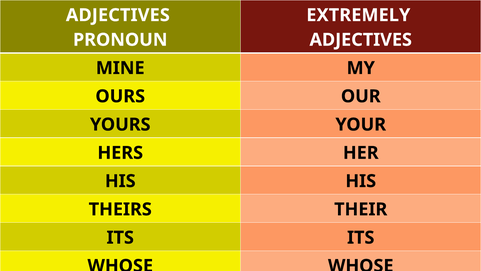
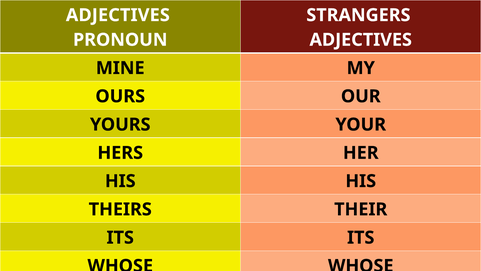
EXTREMELY: EXTREMELY -> STRANGERS (358, 15)
